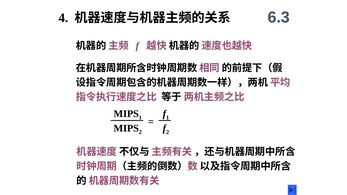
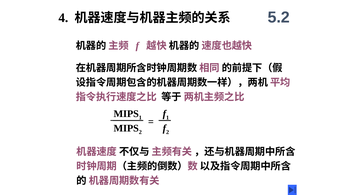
6.3: 6.3 -> 5.2 (279, 17)
